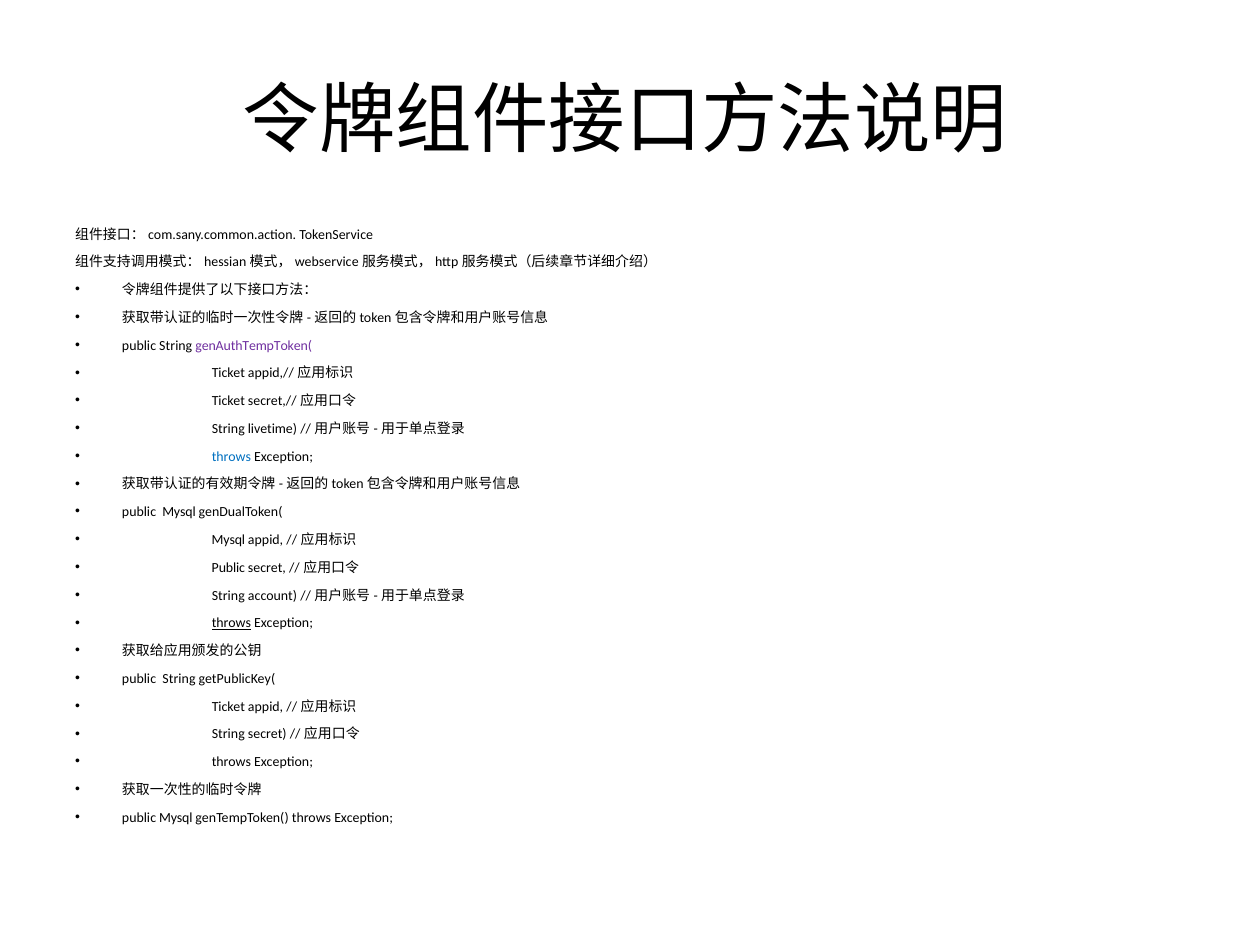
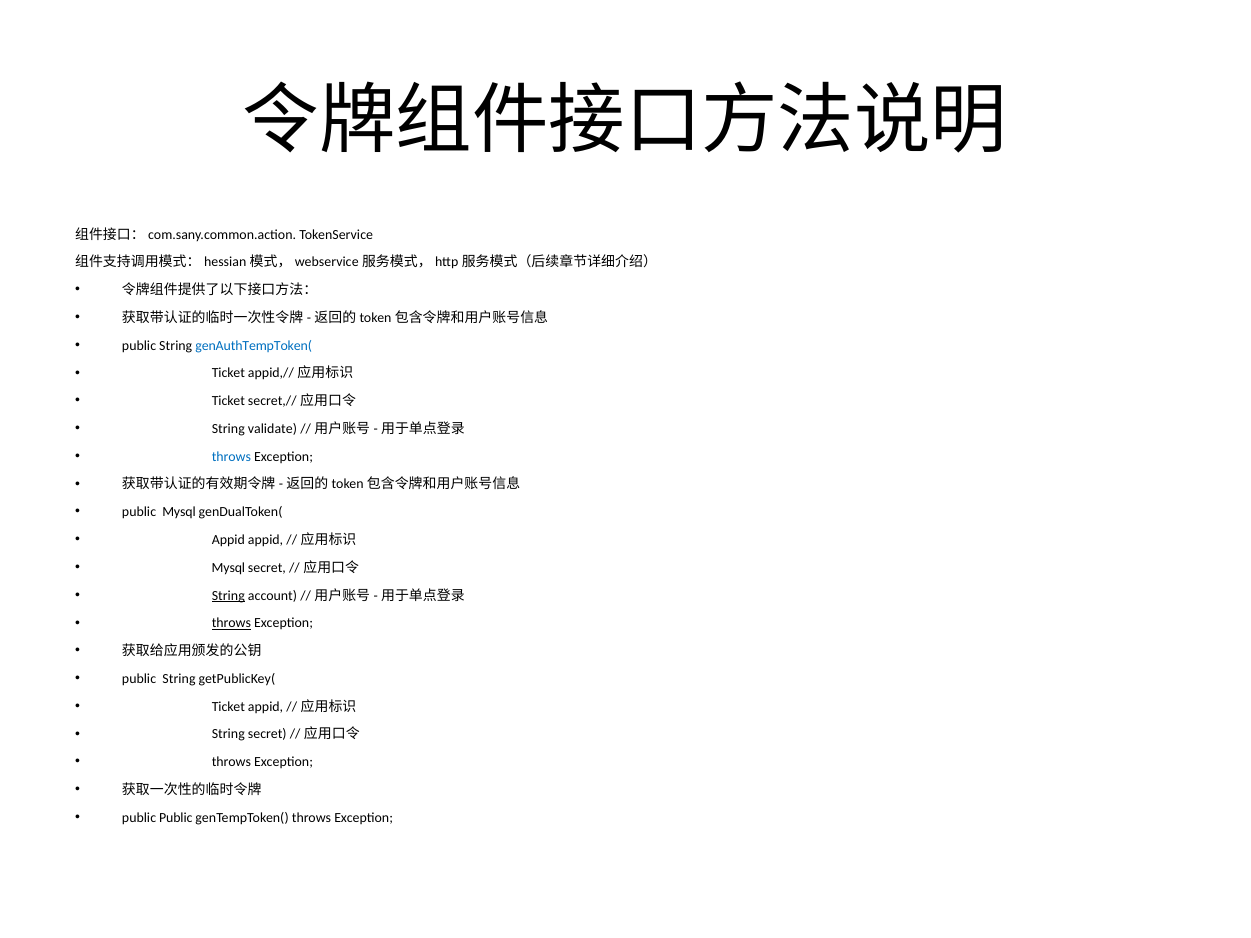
genAuthTempToken( colour: purple -> blue (254, 346)
livetime: livetime -> validate (272, 429)
Mysql: Mysql -> Appid (228, 540)
Public: Public -> Mysql (228, 568)
String underline: none -> present (228, 596)
Mysql: Mysql -> Public (176, 818)
